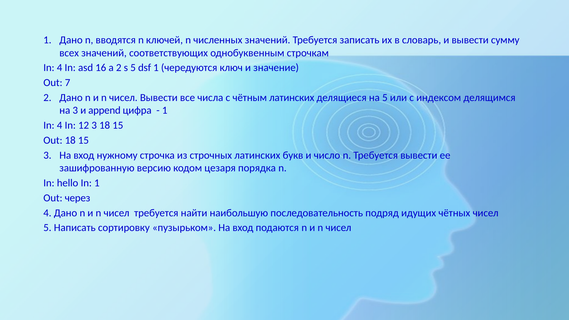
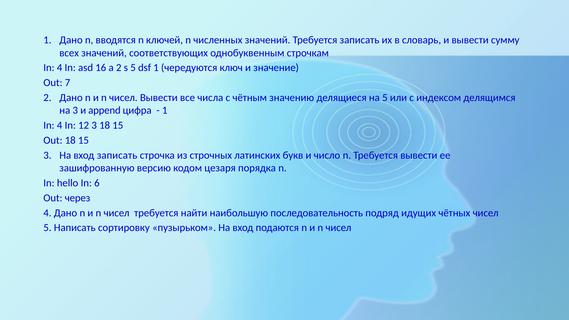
чётным латинских: латинских -> значению (292, 98)
вход нужному: нужному -> записать (117, 155)
In 1: 1 -> 6 (97, 183)
